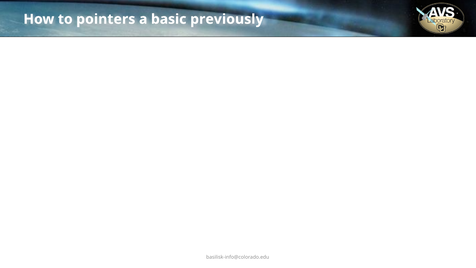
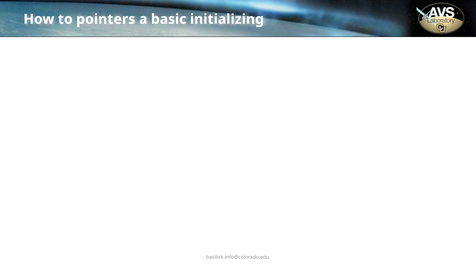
previously: previously -> initializing (227, 19)
